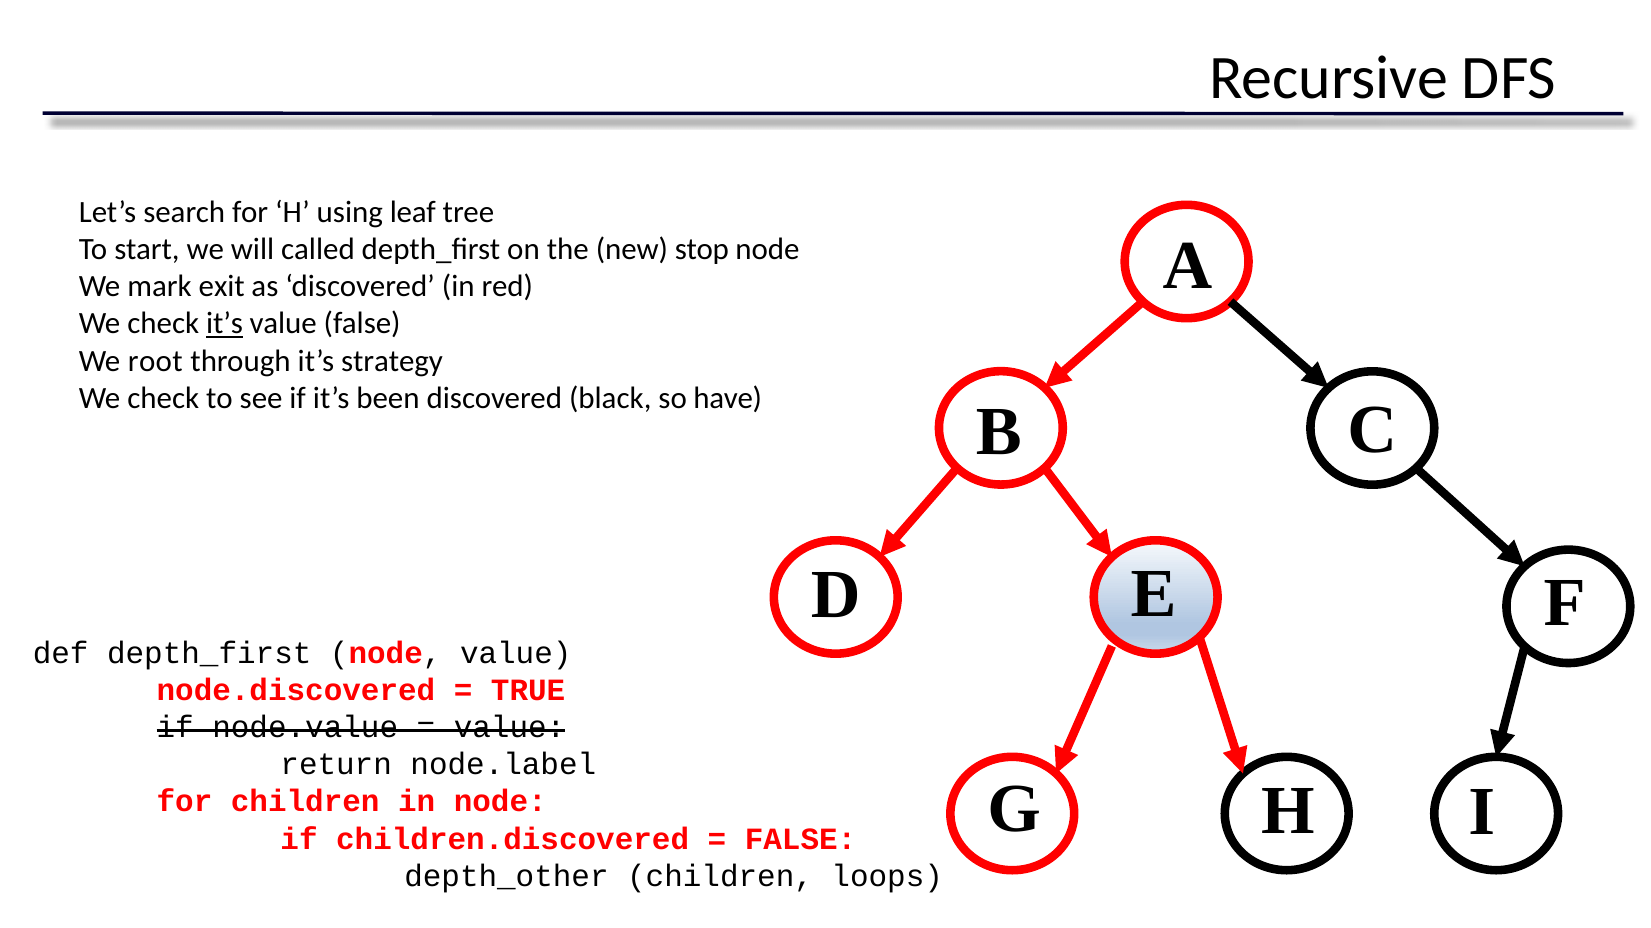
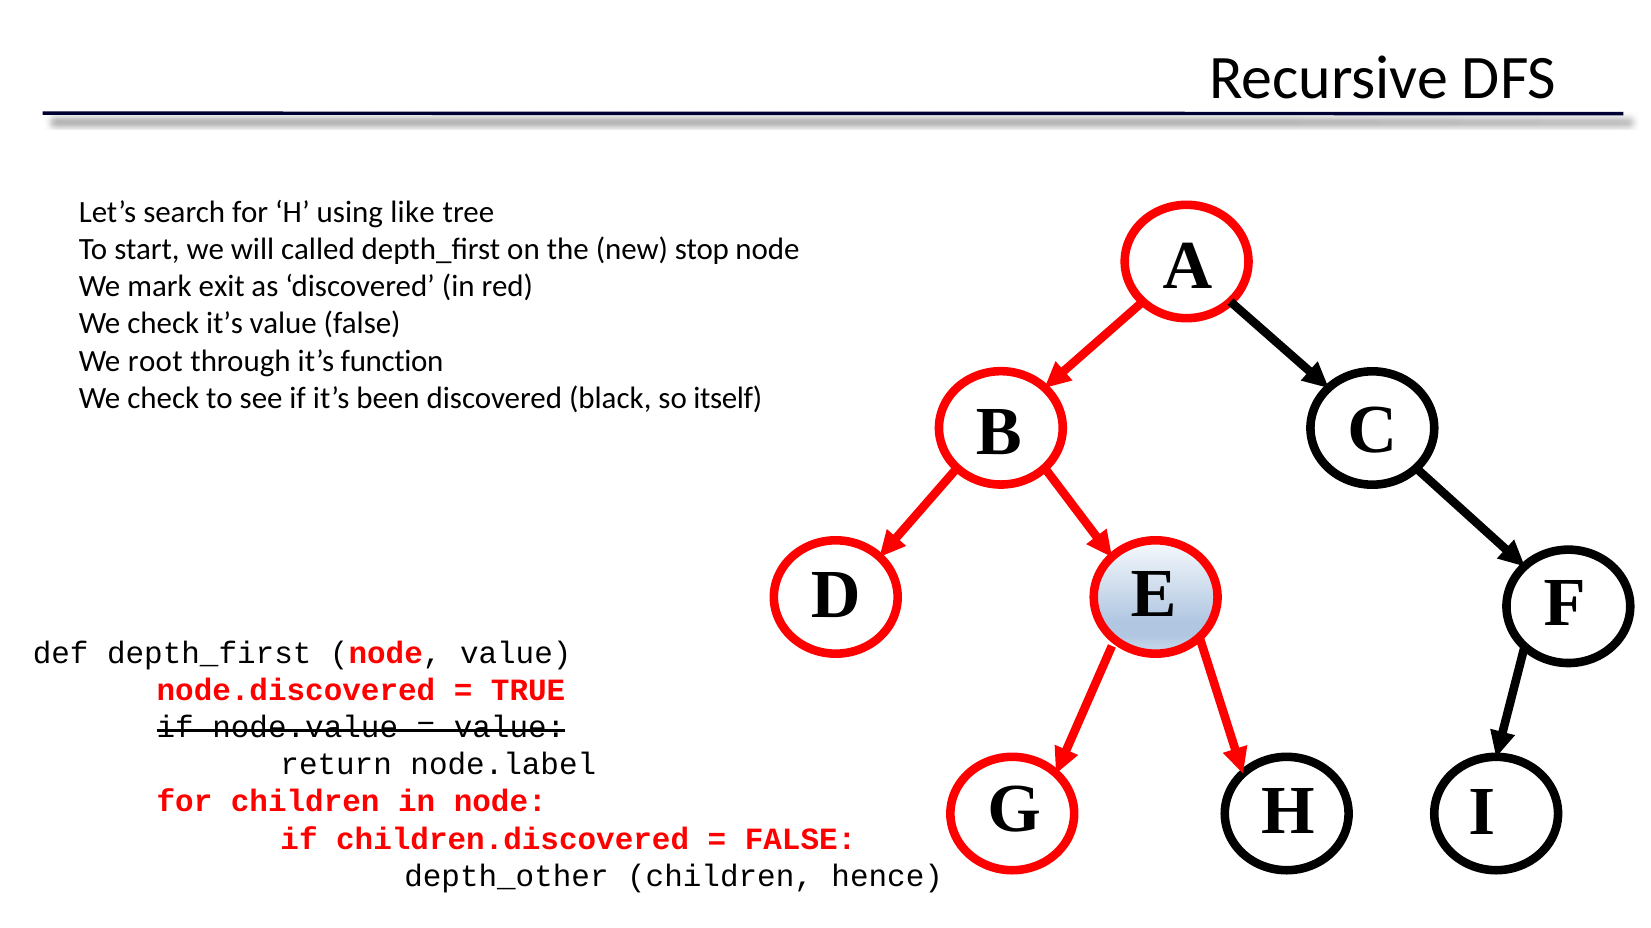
leaf: leaf -> like (413, 213)
it’s underline: present -> none (225, 324)
strategy: strategy -> function (392, 361)
have: have -> itself (728, 398)
loops: loops -> hence (887, 877)
